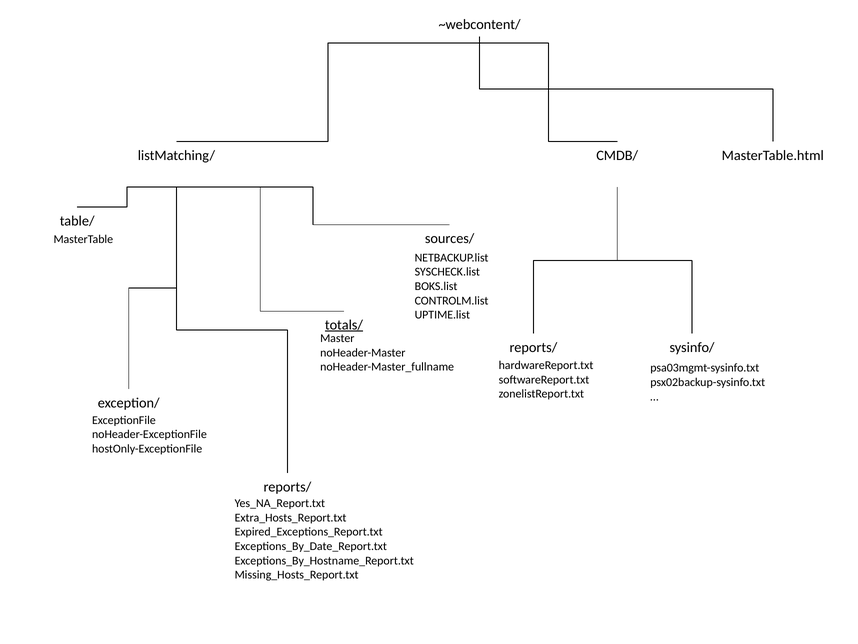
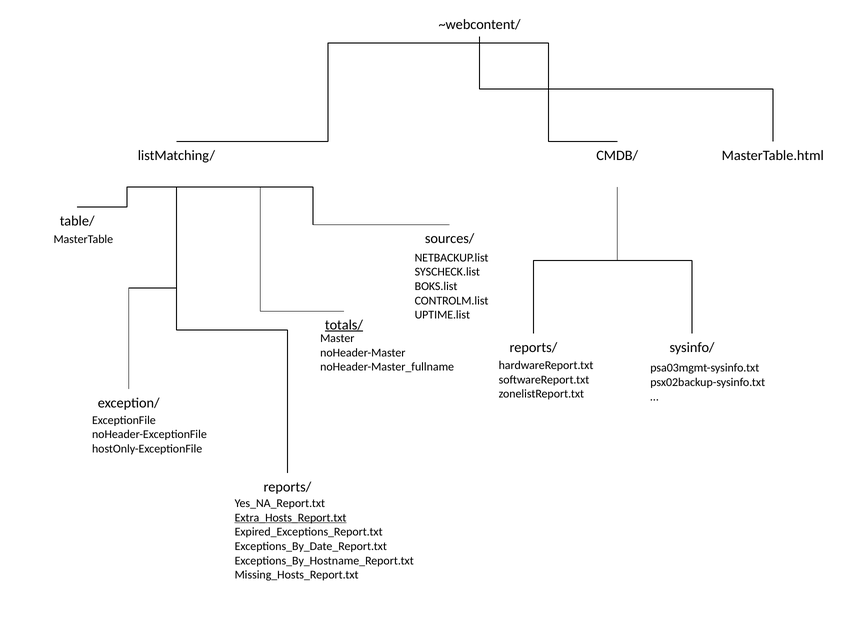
Extra_Hosts_Report.txt underline: none -> present (291, 517)
